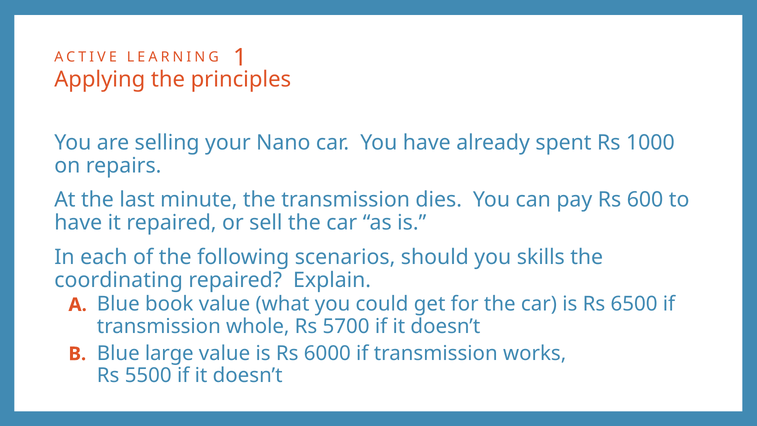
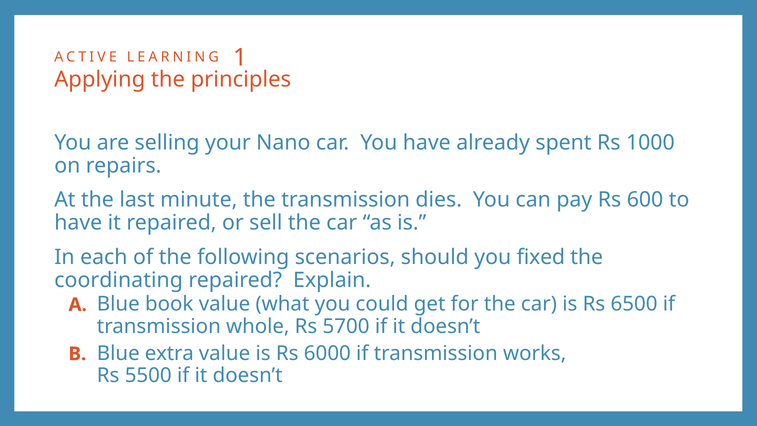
skills: skills -> fixed (541, 257)
large: large -> extra (169, 353)
